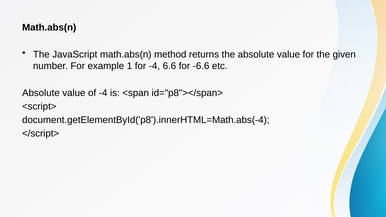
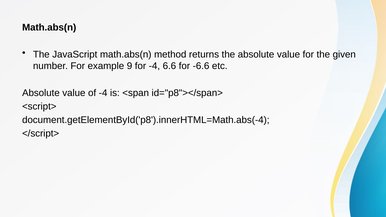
1: 1 -> 9 (130, 66)
